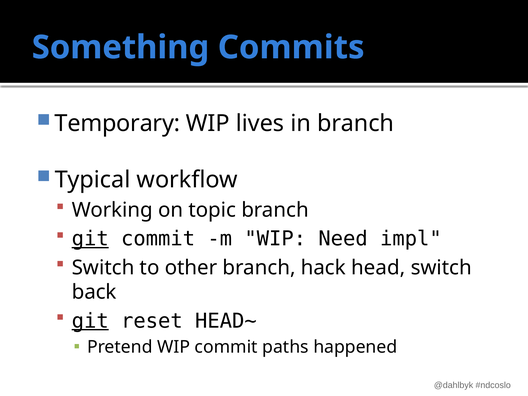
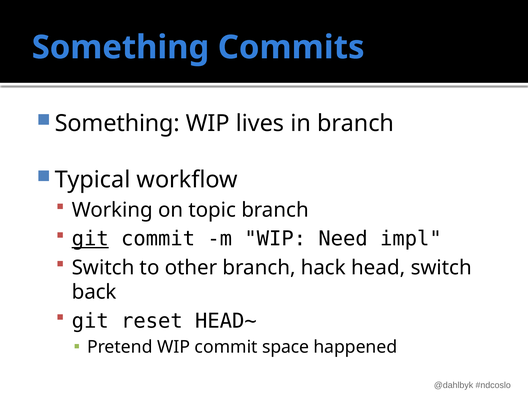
Temporary: Temporary -> Something (117, 124)
git underline: present -> none (90, 321)
paths: paths -> space (286, 347)
